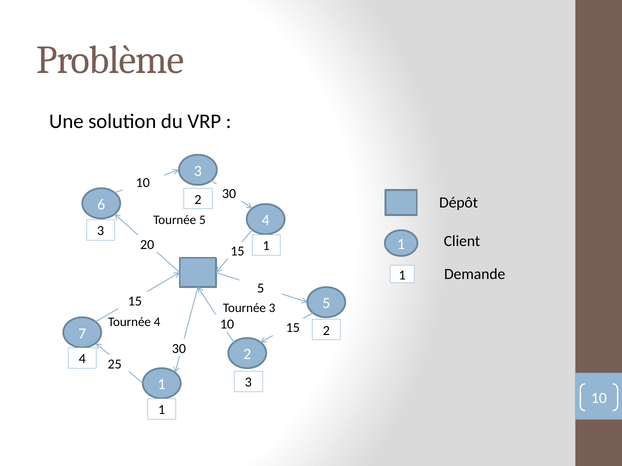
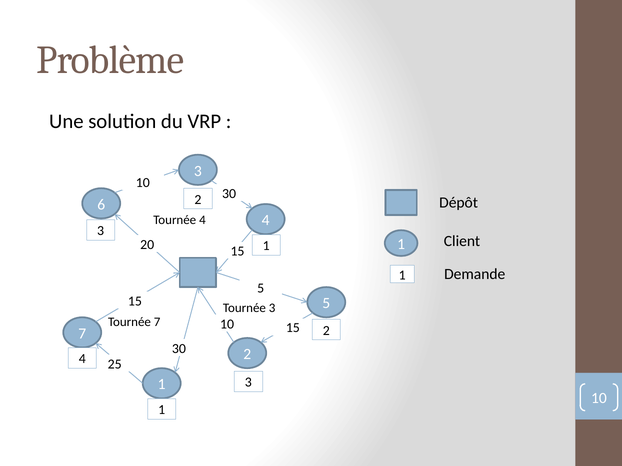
Tournée 5: 5 -> 4 (202, 220)
Tournée 4: 4 -> 7 (157, 323)
